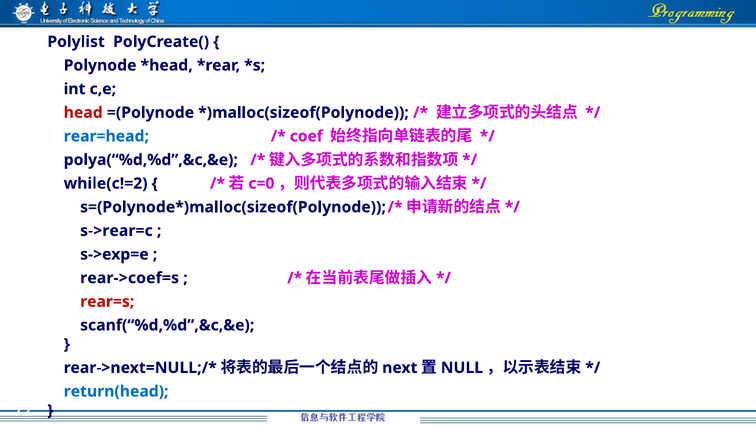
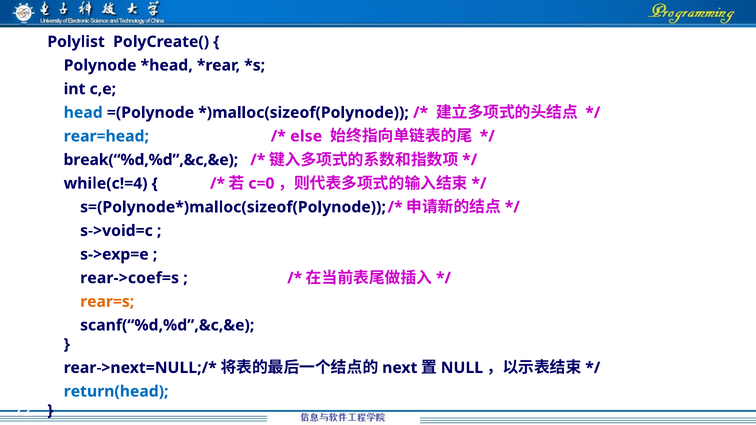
head colour: red -> blue (83, 113)
coef: coef -> else (306, 136)
polya(“%d,%d”,&c,&e: polya(“%d,%d”,&c,&e -> break(“%d,%d”,&c,&e (151, 160)
while(c!=2: while(c!=2 -> while(c!=4 (106, 184)
s->rear=c: s->rear=c -> s->void=c (116, 231)
rear=s colour: red -> orange (107, 302)
